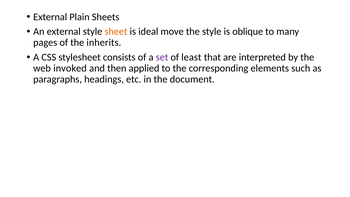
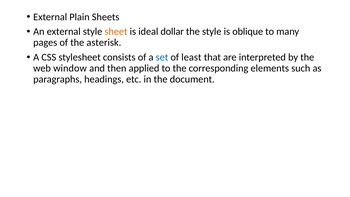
move: move -> dollar (172, 32)
inherits: inherits -> asterisk (104, 43)
set colour: purple -> blue (162, 57)
invoked: invoked -> window (70, 68)
